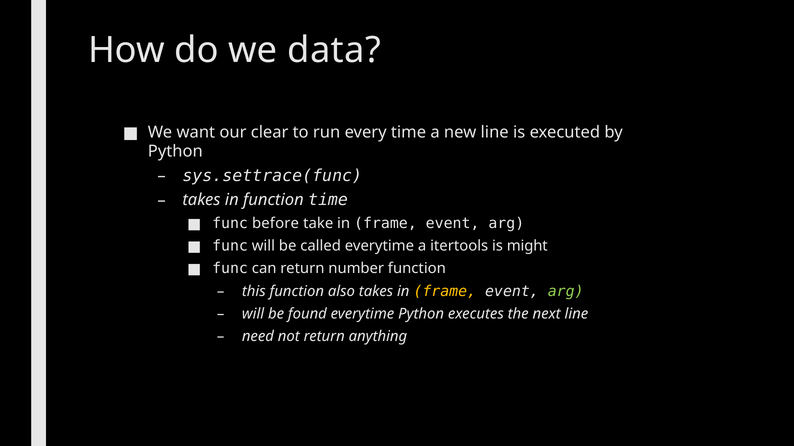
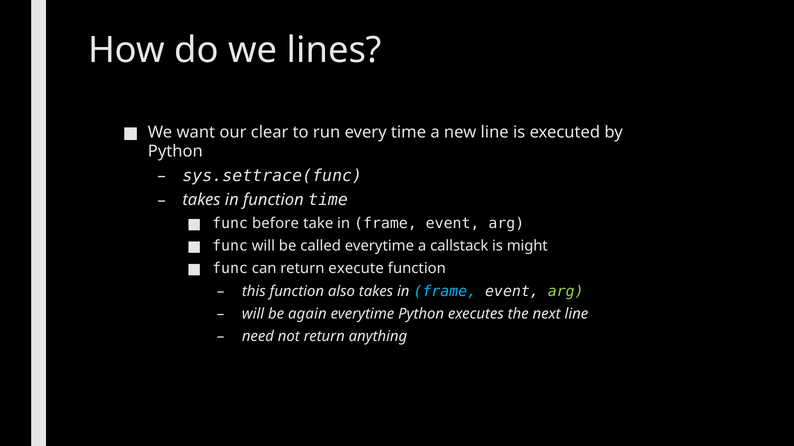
data: data -> lines (334, 50)
itertools: itertools -> callstack (459, 246)
number: number -> execute (356, 269)
frame colour: yellow -> light blue (445, 292)
found: found -> again (307, 314)
